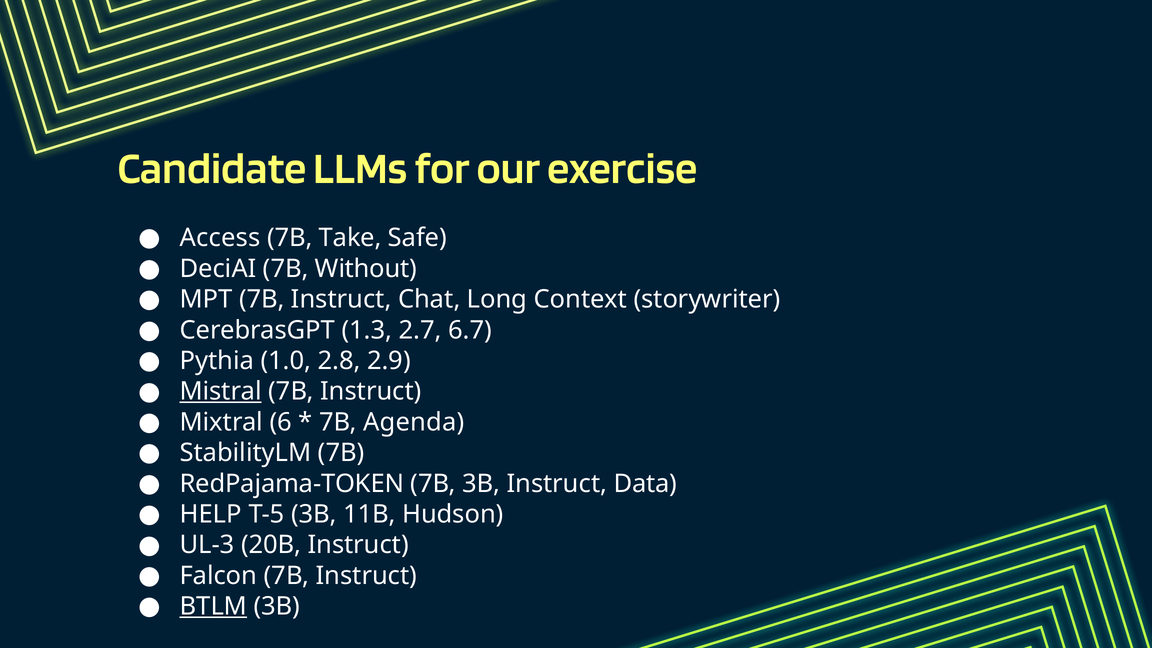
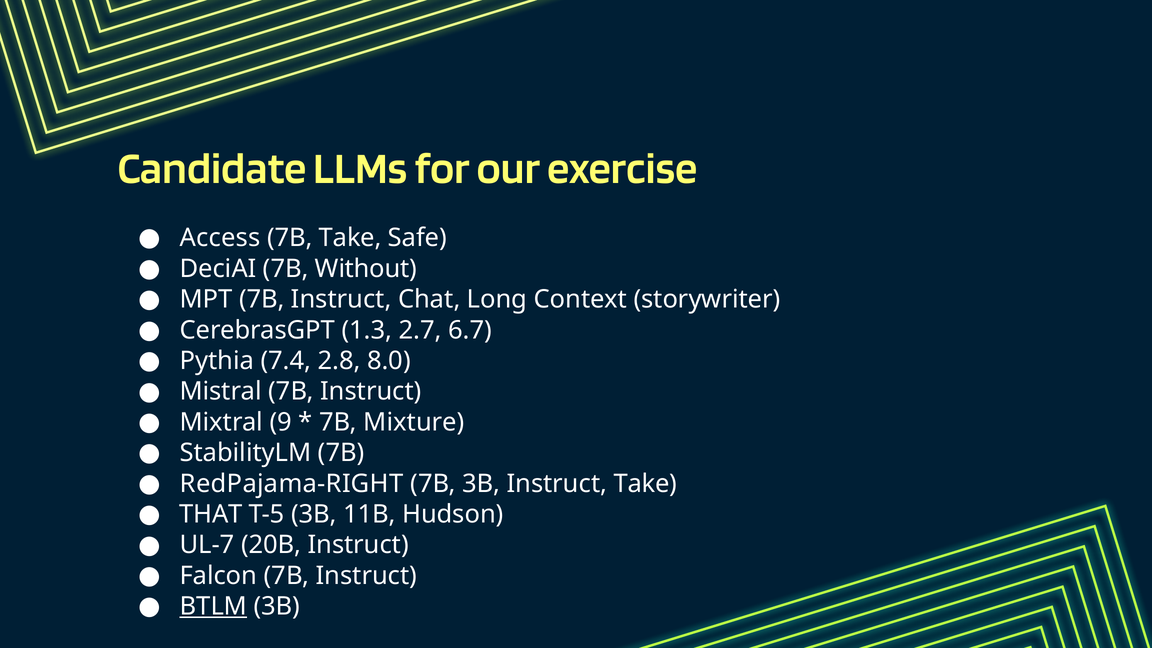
1.0: 1.0 -> 7.4 (286, 361)
2.9: 2.9 -> 8.0 (389, 361)
Mistral underline: present -> none (221, 391)
6: 6 -> 9 (281, 422)
Agenda: Agenda -> Mixture (414, 422)
RedPajama-TOKEN: RedPajama-TOKEN -> RedPajama-RIGHT (292, 484)
Instruct Data: Data -> Take (645, 484)
HELP: HELP -> THAT (211, 514)
UL-3: UL-3 -> UL-7 (207, 545)
